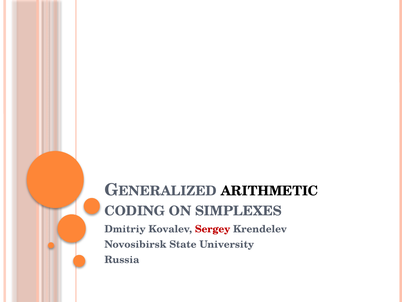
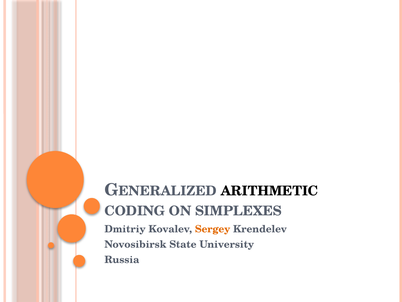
Sergey colour: red -> orange (213, 229)
